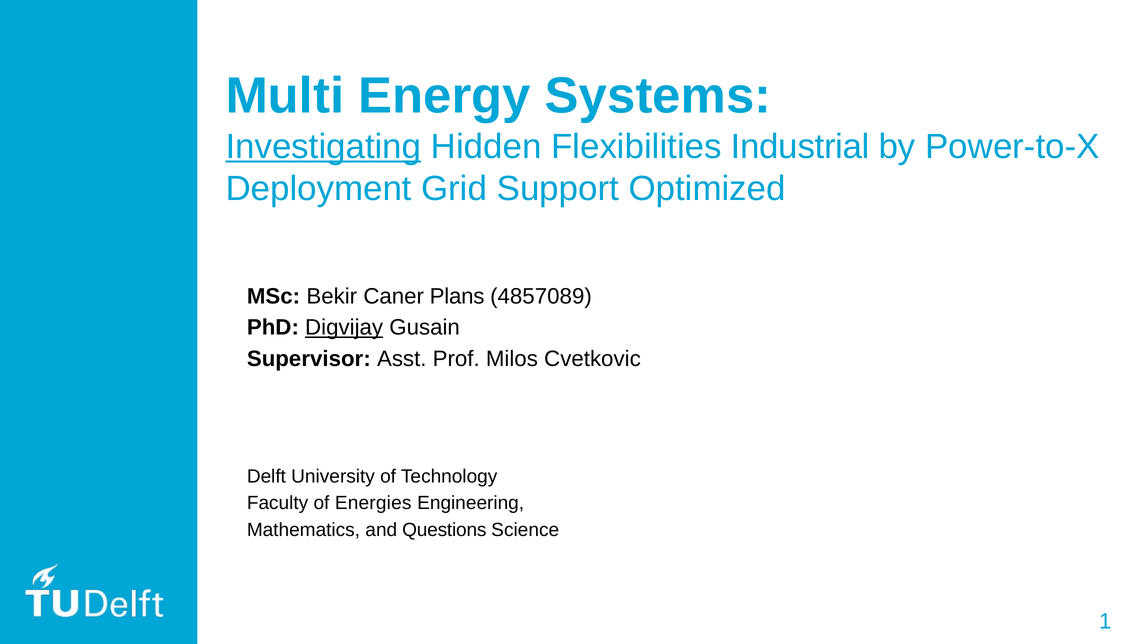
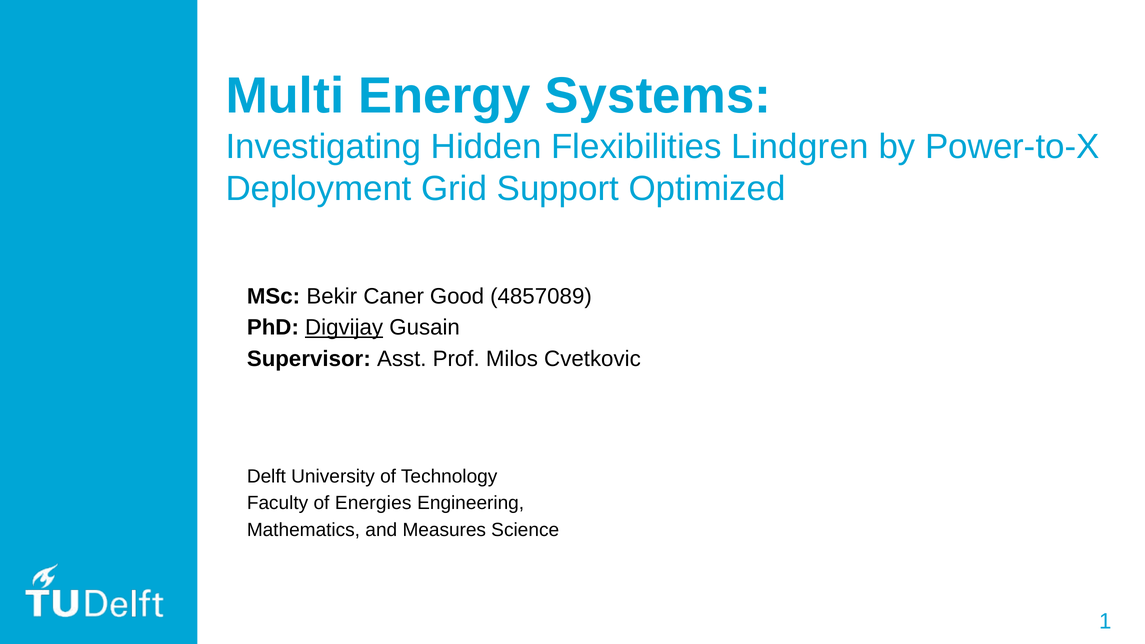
Investigating underline: present -> none (323, 147)
Industrial: Industrial -> Lindgren (800, 147)
Plans: Plans -> Good (457, 296)
Questions: Questions -> Measures (444, 530)
